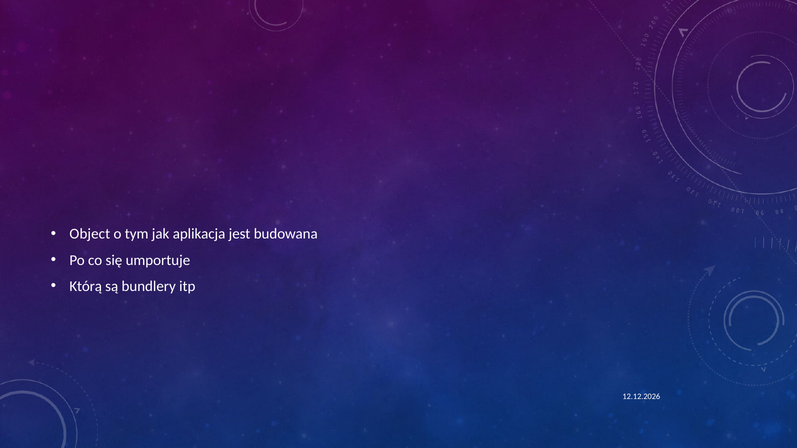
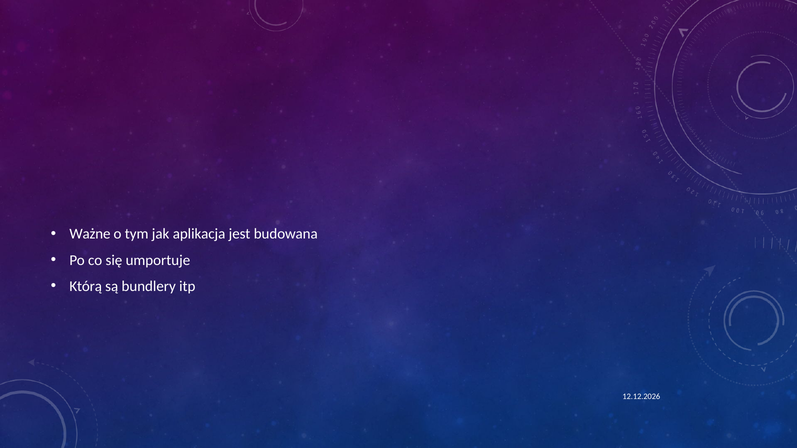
Object: Object -> Ważne (90, 234)
